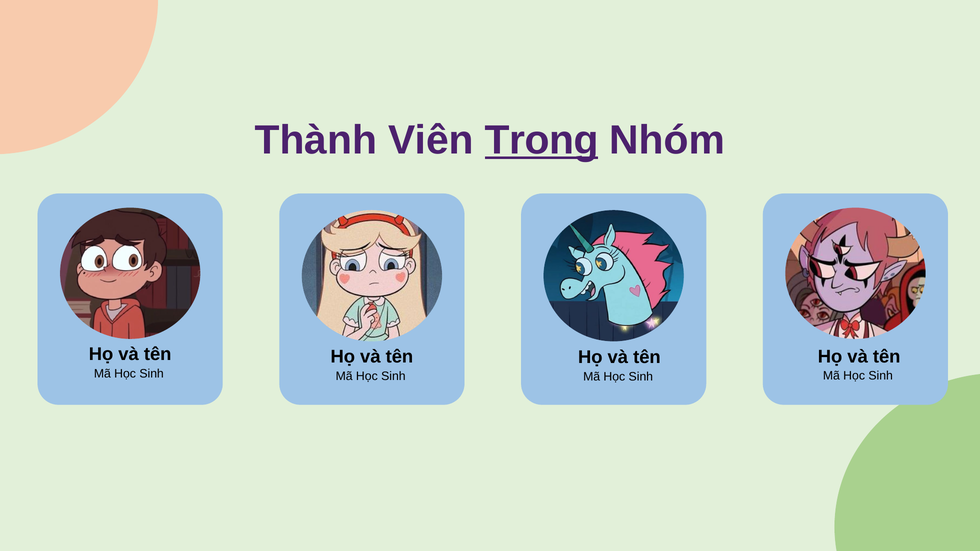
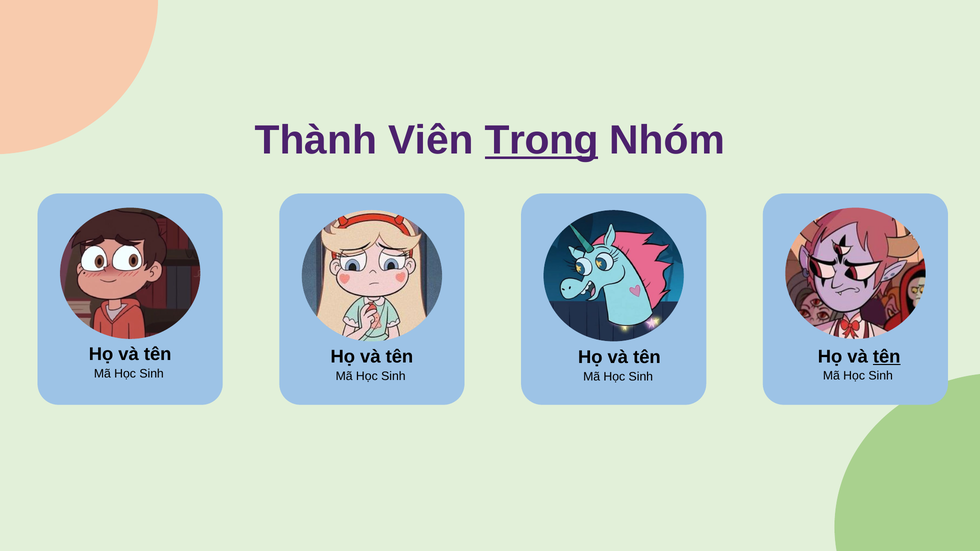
tên underline: none -> present (887, 357)
